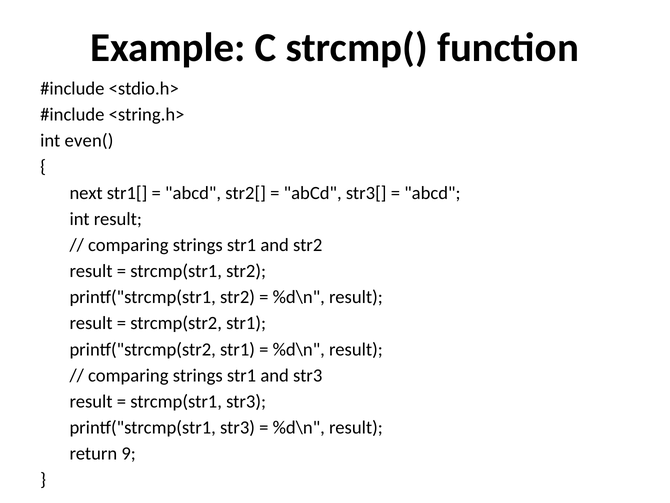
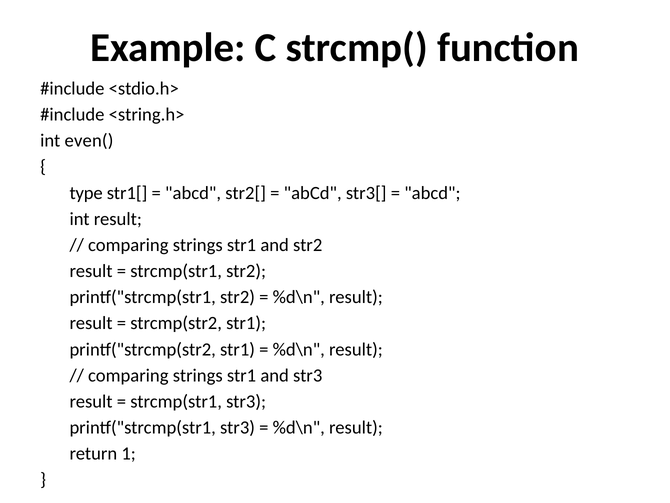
next: next -> type (86, 193)
9: 9 -> 1 (129, 453)
